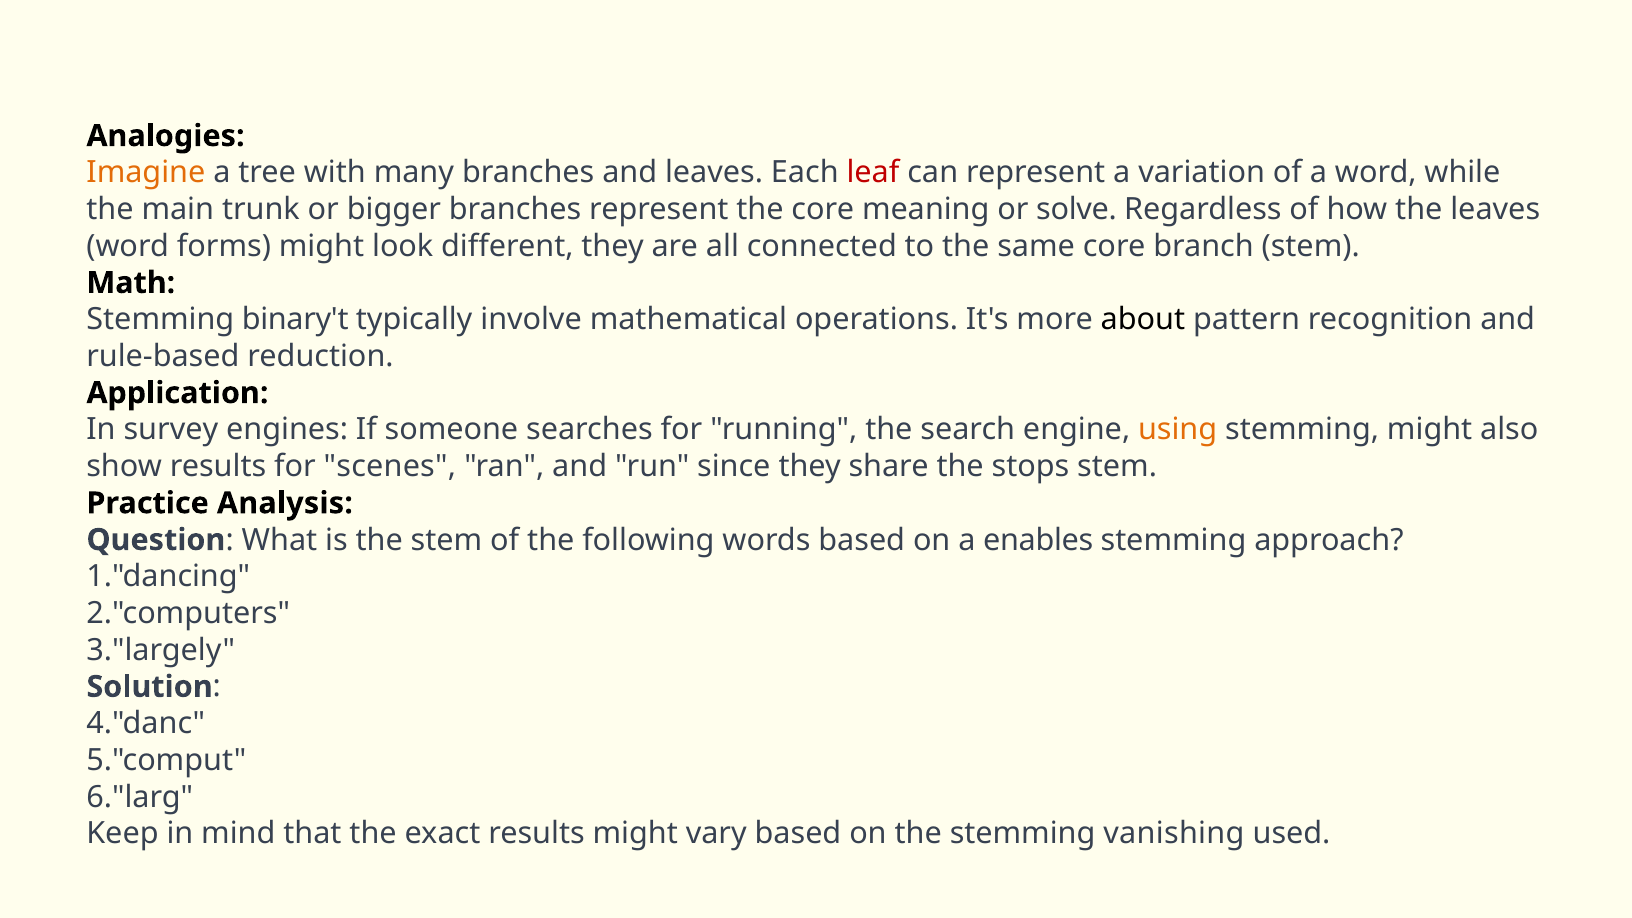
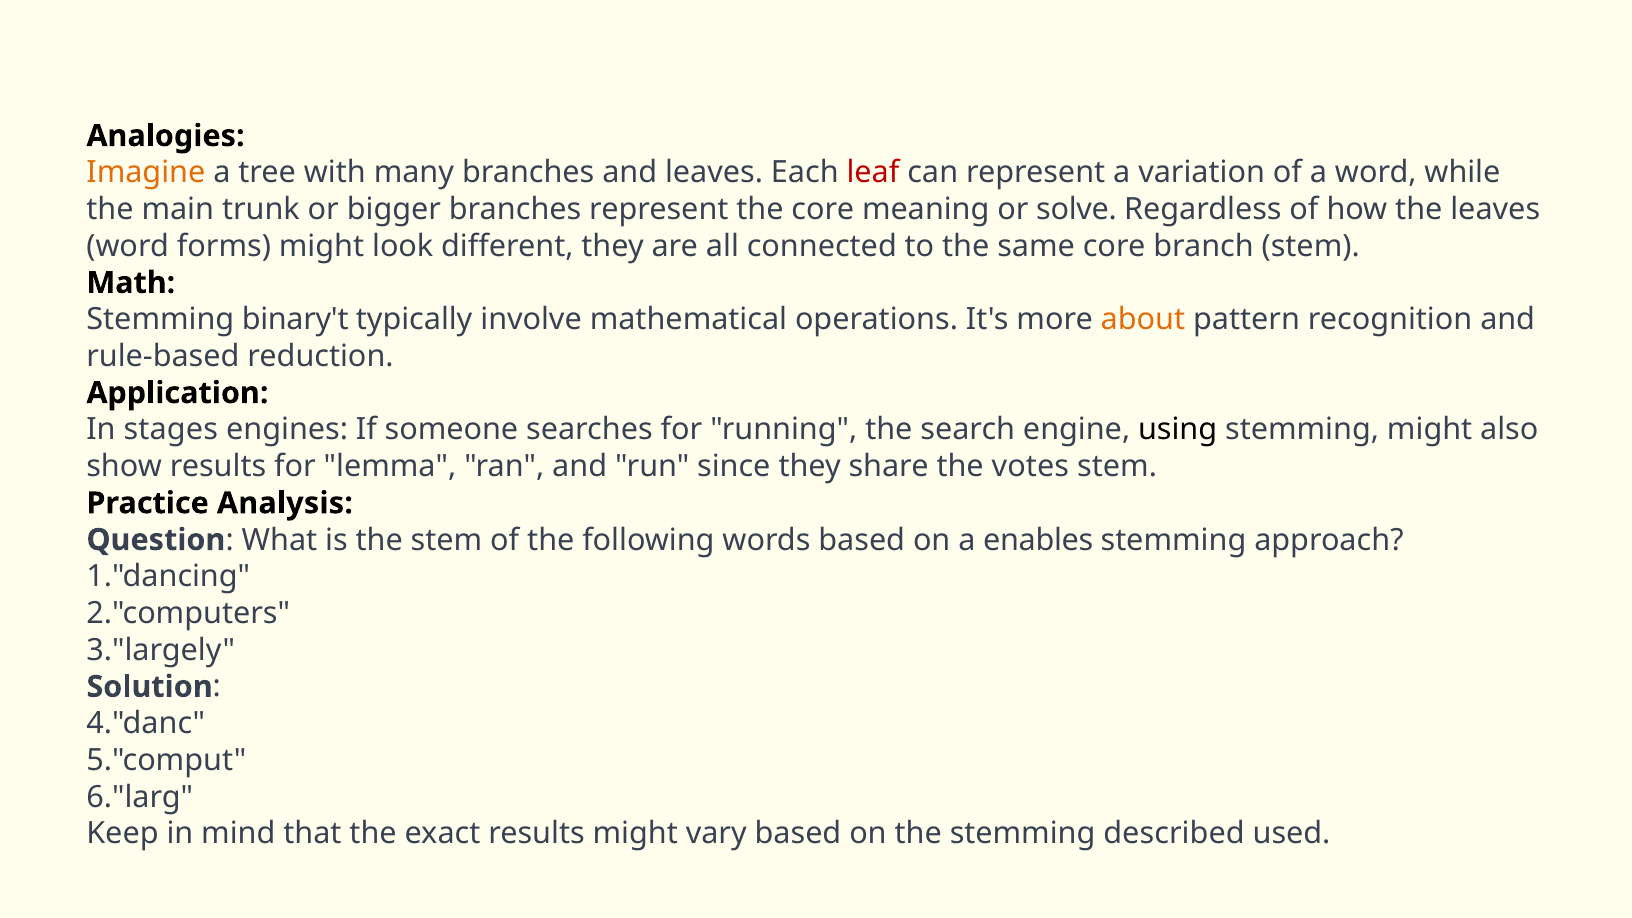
about colour: black -> orange (1143, 320)
survey: survey -> stages (171, 430)
using colour: orange -> black (1178, 430)
scenes: scenes -> lemma (390, 466)
stops: stops -> votes (1030, 466)
vanishing: vanishing -> described (1174, 834)
